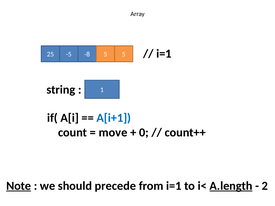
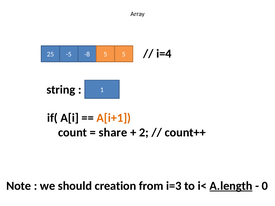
i=1: i=1 -> i=4 (164, 54)
A[i+1 colour: blue -> orange (114, 118)
move: move -> share (113, 133)
0: 0 -> 2 (144, 133)
Note underline: present -> none (19, 186)
precede: precede -> creation (115, 186)
from i=1: i=1 -> i=3 (174, 186)
2: 2 -> 0 (265, 186)
